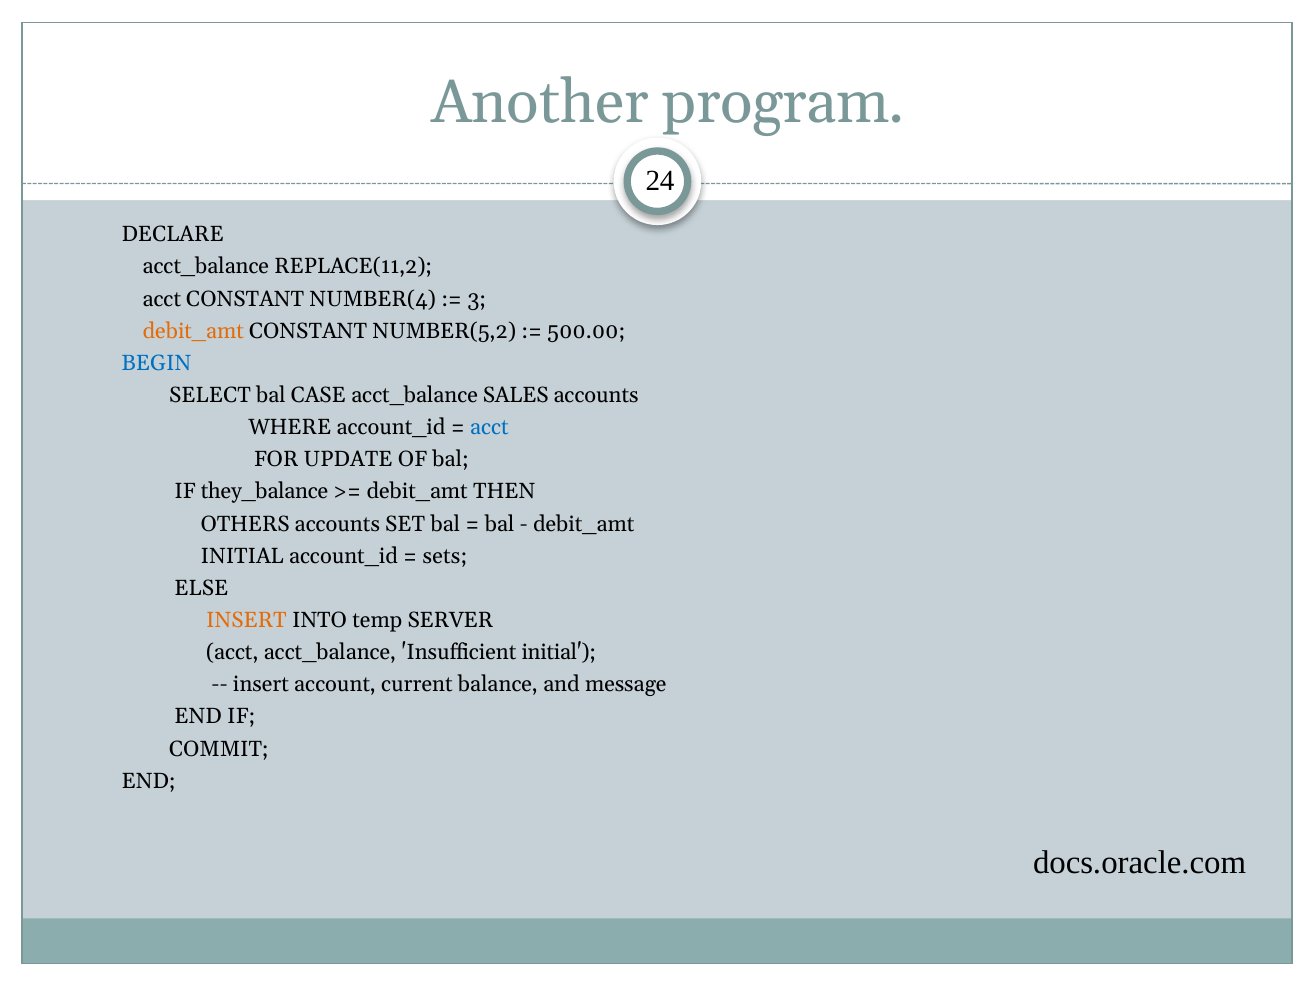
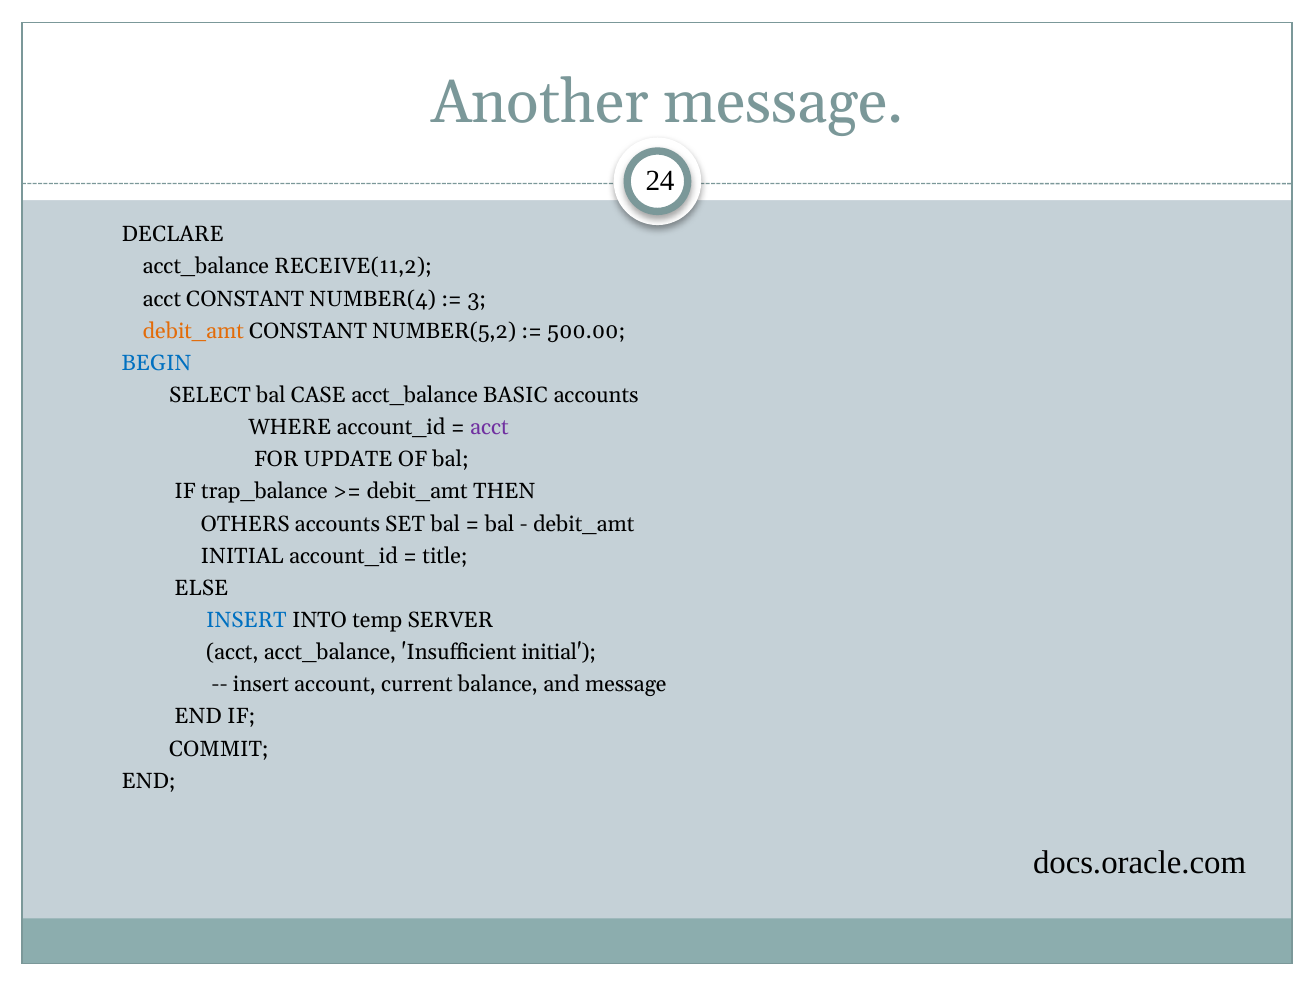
Another program: program -> message (784, 103)
REPLACE(11,2: REPLACE(11,2 -> RECEIVE(11,2 (353, 267)
SALES: SALES -> BASIC (516, 395)
acct colour: blue -> purple (489, 427)
they_balance: they_balance -> trap_balance (264, 492)
sets: sets -> title (445, 556)
INSERT colour: orange -> blue (246, 620)
